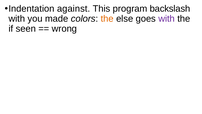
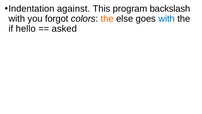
made: made -> forgot (57, 19)
with colour: purple -> blue (167, 19)
seen: seen -> hello (26, 29)
wrong: wrong -> asked (64, 29)
